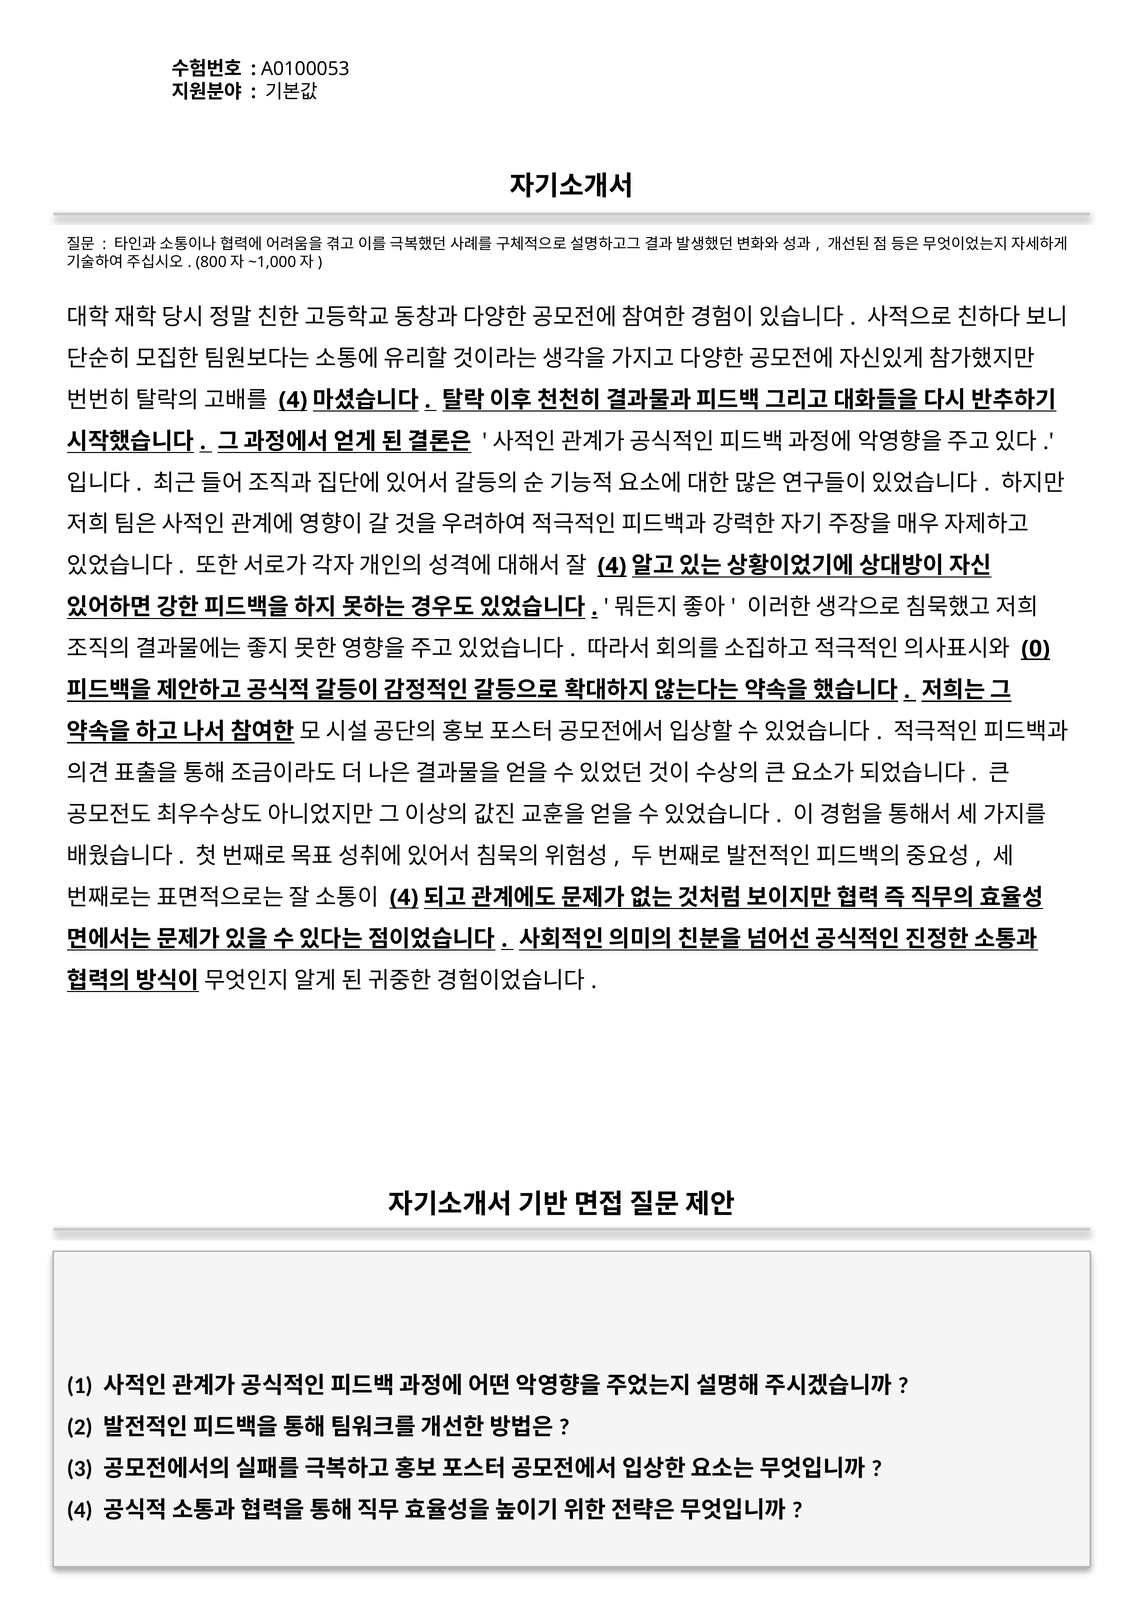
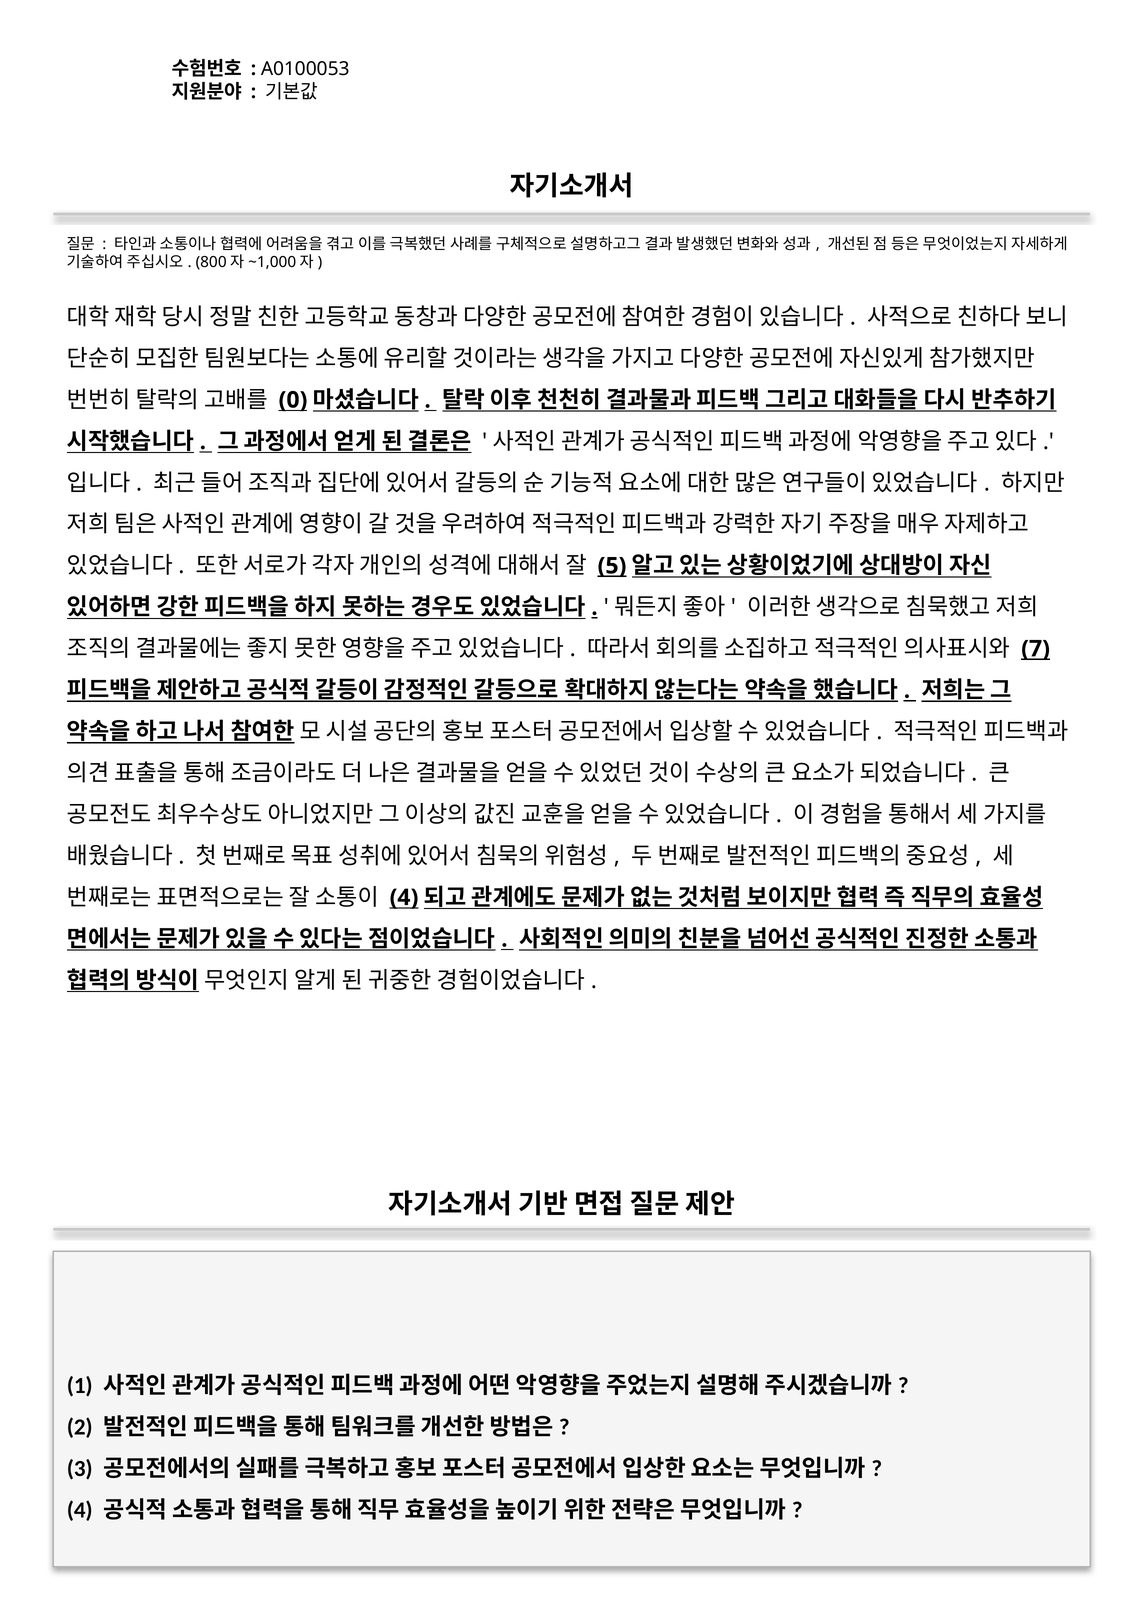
4: 4 -> 0 (293, 400)
4: 4 -> 5 (612, 566)
0: 0 -> 7 (1036, 649)
